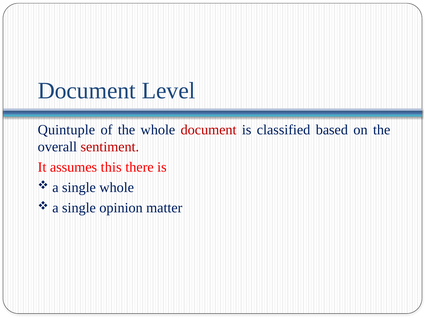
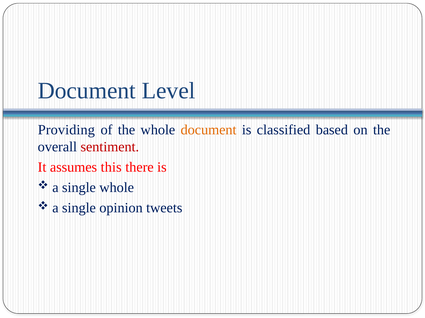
Quintuple: Quintuple -> Providing (66, 130)
document colour: red -> orange (209, 130)
matter: matter -> tweets (164, 208)
